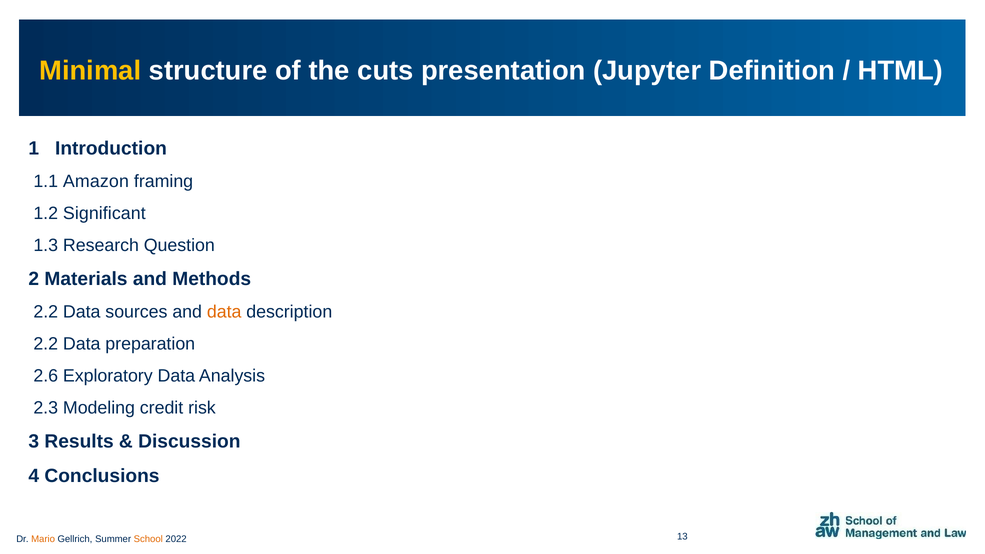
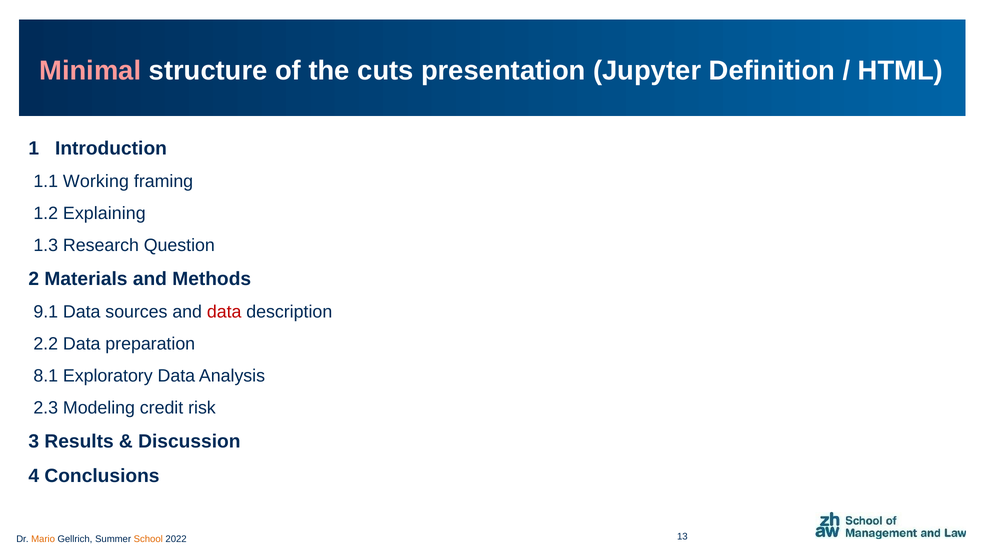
Minimal colour: yellow -> pink (90, 71)
Amazon: Amazon -> Working (96, 181)
Significant: Significant -> Explaining (104, 213)
2.2: 2.2 -> 9.1 (46, 312)
data colour: orange -> red (224, 312)
2.6: 2.6 -> 8.1 (46, 376)
